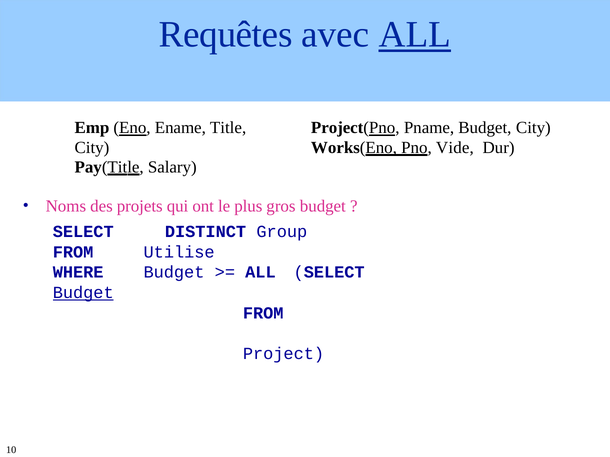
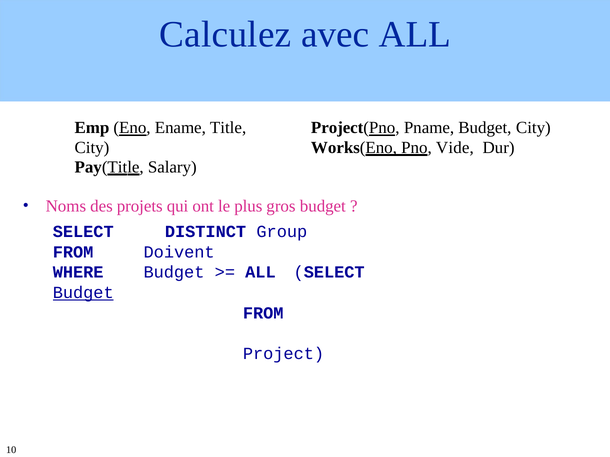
Requêtes: Requêtes -> Calculez (225, 35)
ALL underline: present -> none (415, 35)
Utilise: Utilise -> Doivent (179, 252)
